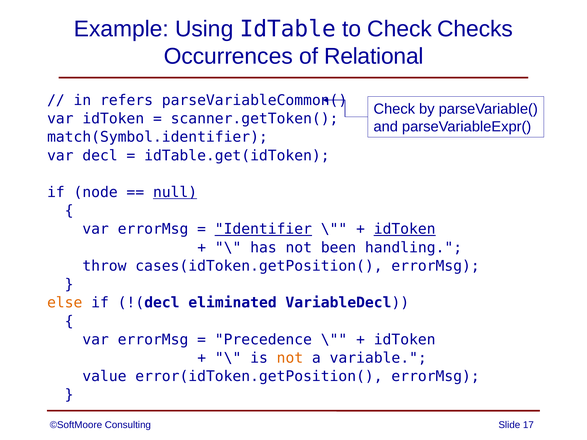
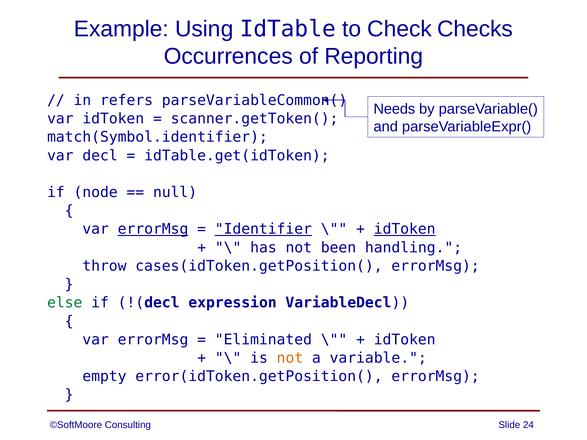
Relational: Relational -> Reporting (374, 56)
Check: Check -> Needs (394, 109)
null underline: present -> none (175, 192)
errorMsg underline: none -> present (153, 229)
else colour: orange -> green (65, 303)
eliminated: eliminated -> expression (233, 303)
Precedence: Precedence -> Eliminated (263, 340)
value: value -> empty (104, 377)
17: 17 -> 24 (528, 425)
